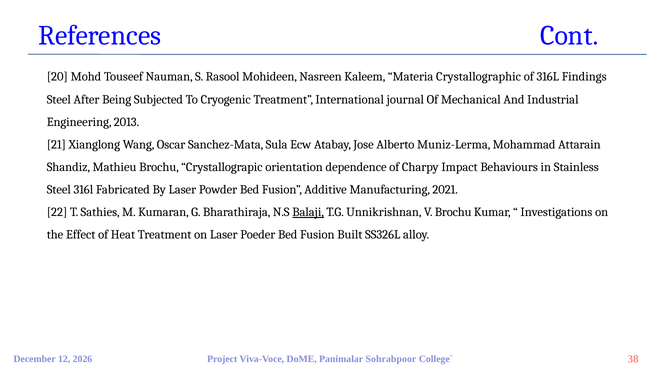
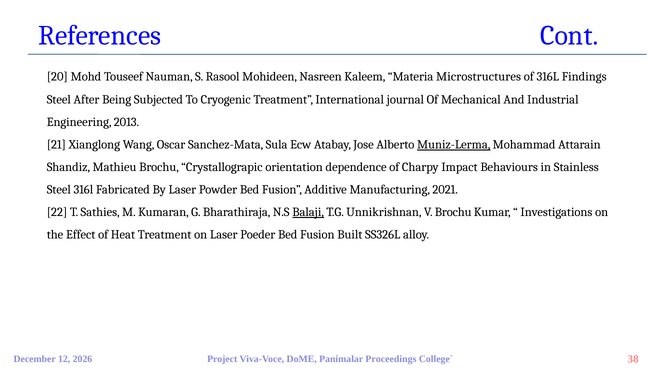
Crystallographic: Crystallographic -> Microstructures (479, 77)
Muniz-Lerma underline: none -> present (454, 145)
Sohrabpoor: Sohrabpoor -> Proceedings (391, 359)
